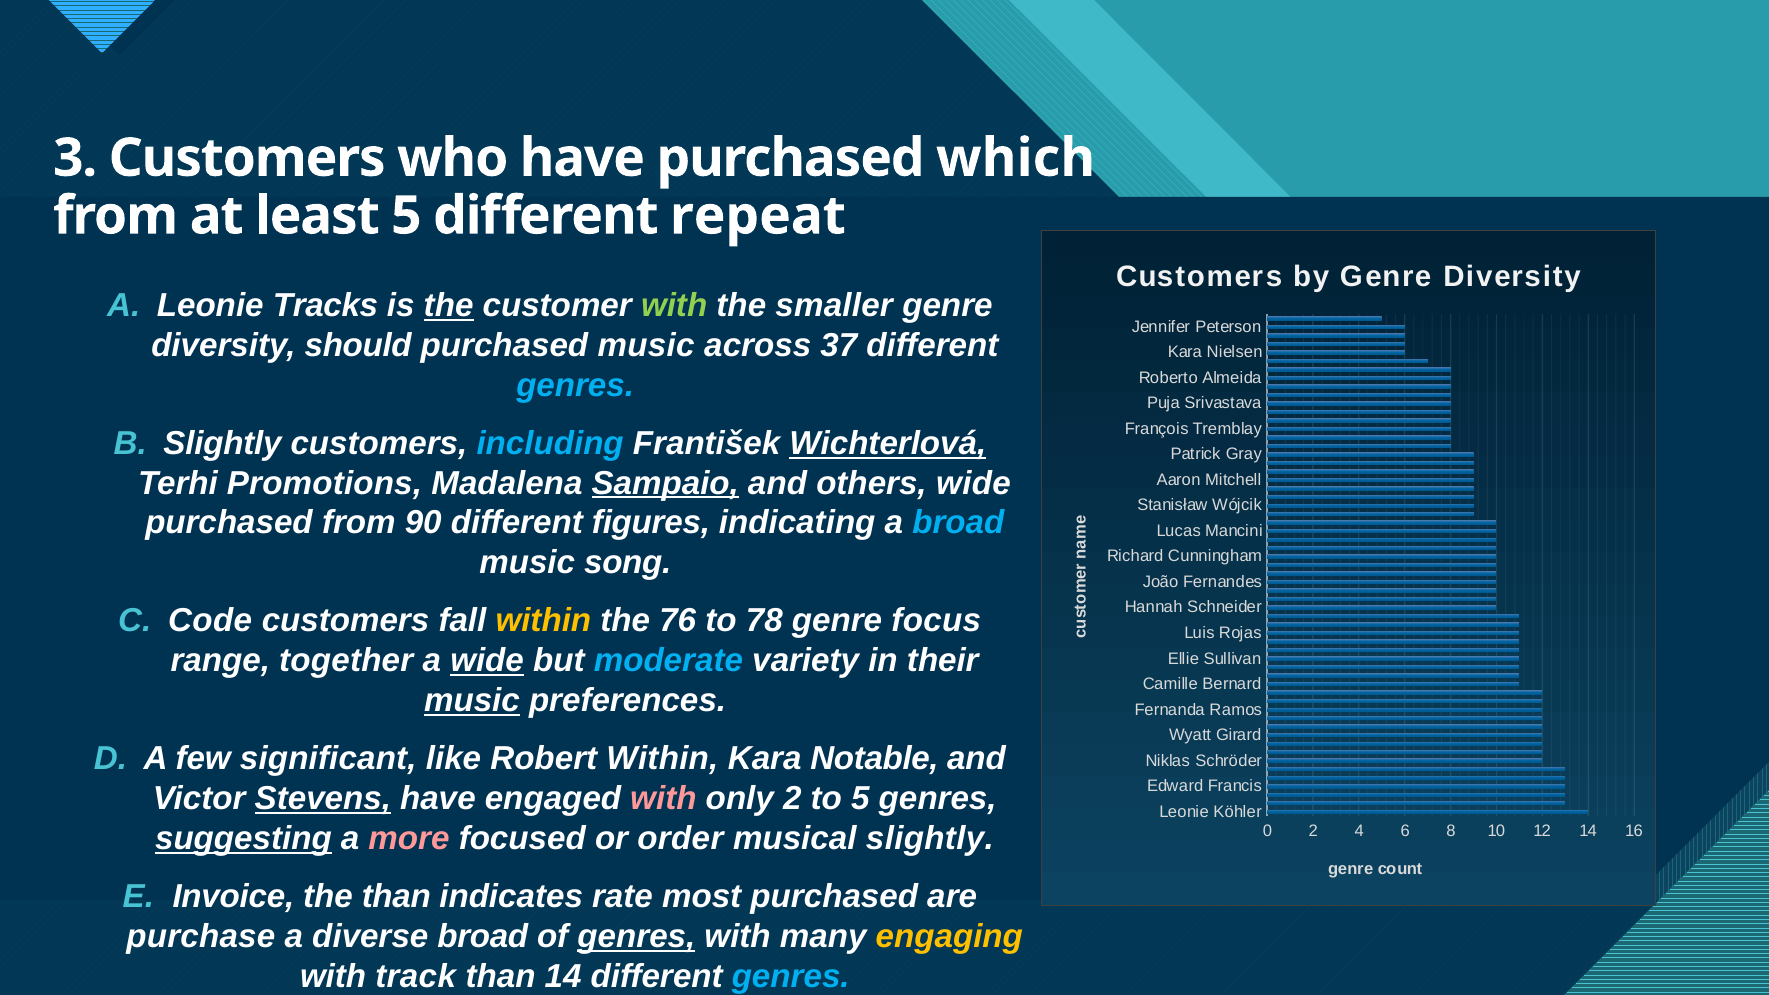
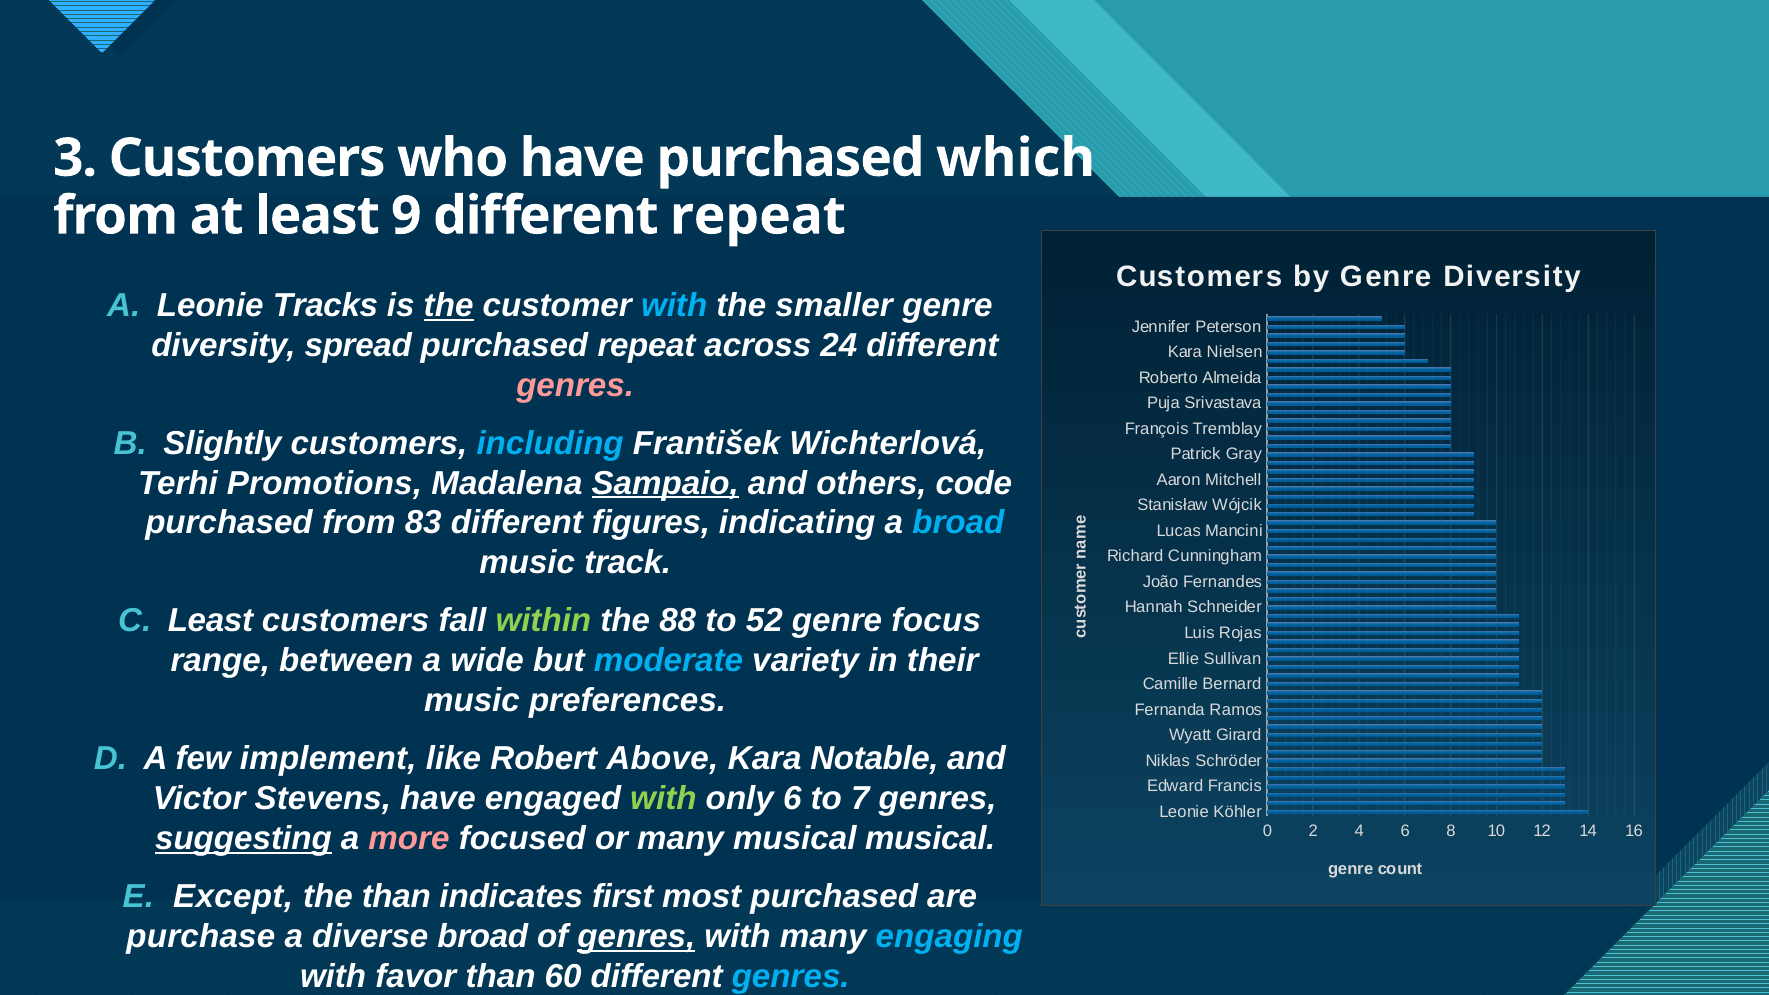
least 5: 5 -> 9 (406, 216)
with colour: light green -> light blue (674, 306)
should: should -> spread (358, 345)
purchased music: music -> repeat (646, 345)
37: 37 -> 24 (839, 345)
genres colour: light blue -> pink (575, 385)
Wichterlová underline: present -> none (888, 443)
others wide: wide -> code (974, 483)
90: 90 -> 83 (423, 523)
song: song -> track (628, 563)
Code: Code -> Least (210, 621)
within colour: yellow -> light green (543, 621)
76: 76 -> 88 (678, 621)
78: 78 -> 52 (764, 621)
together: together -> between (346, 661)
wide underline: present -> none (487, 661)
music underline: present -> none (472, 701)
significant: significant -> implement (328, 759)
Robert Within: Within -> Above (662, 759)
Stevens underline: present -> none (323, 799)
with colour: pink -> light green (663, 799)
only 2: 2 -> 6 (792, 799)
to 5: 5 -> 7 (860, 799)
or order: order -> many (681, 838)
musical slightly: slightly -> musical (930, 838)
Invoice: Invoice -> Except (233, 897)
rate: rate -> first (623, 897)
engaging colour: yellow -> light blue (949, 937)
track: track -> favor (416, 976)
than 14: 14 -> 60 (563, 976)
